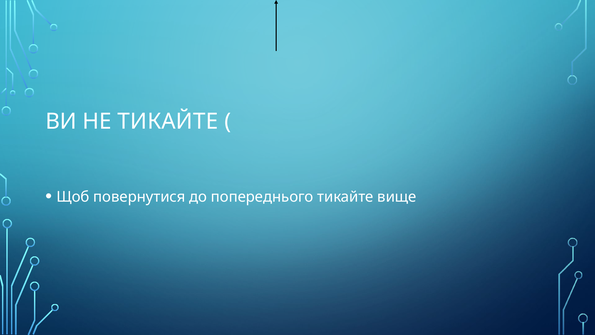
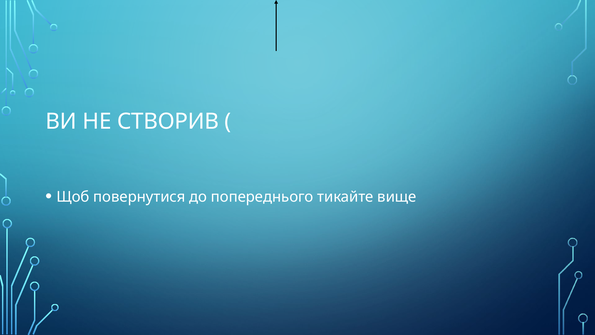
НЕ ТИКАЙТЕ: ТИКАЙТЕ -> СТВОРИВ (168, 121)
